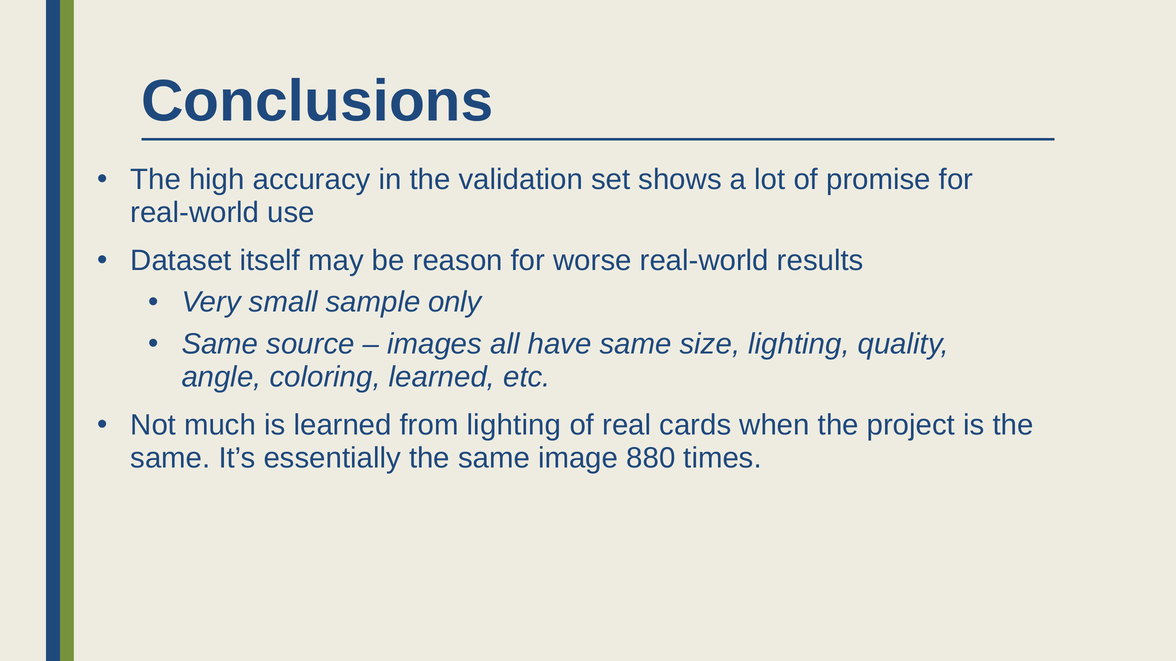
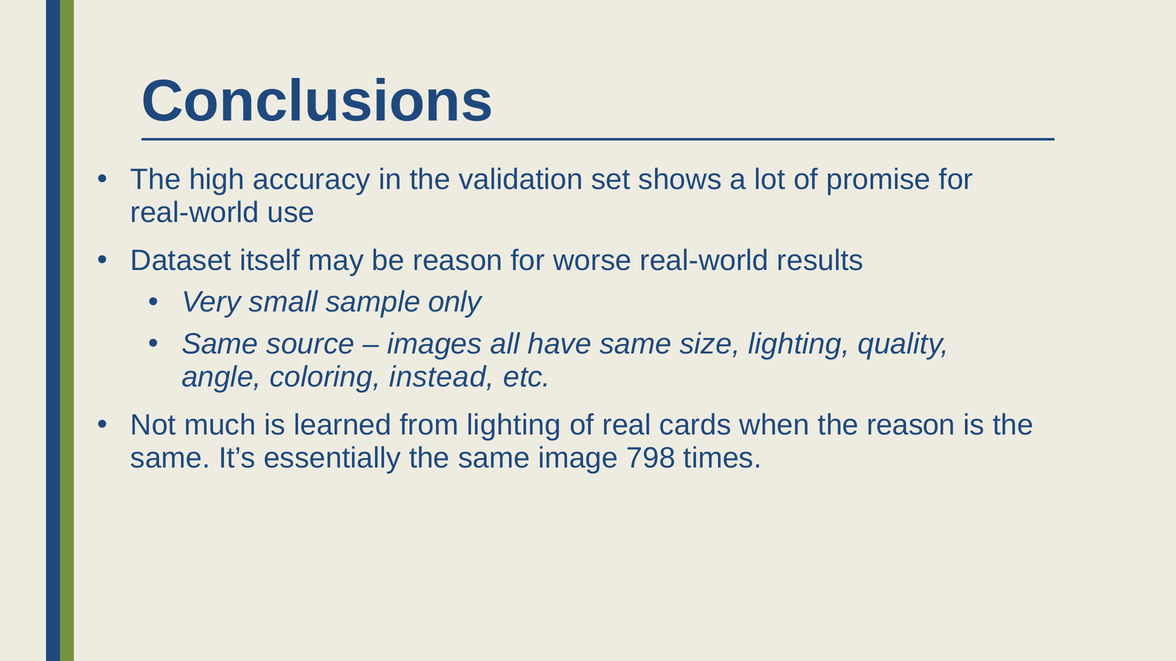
coloring learned: learned -> instead (442, 377)
the project: project -> reason (911, 425)
880: 880 -> 798 (651, 458)
